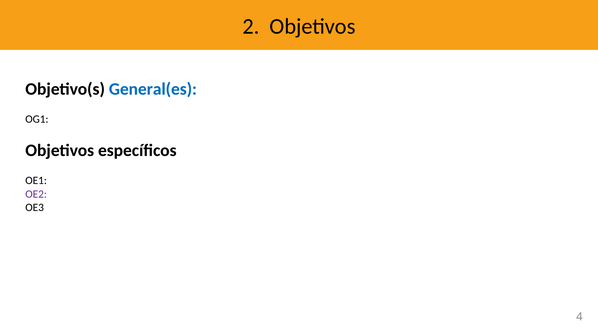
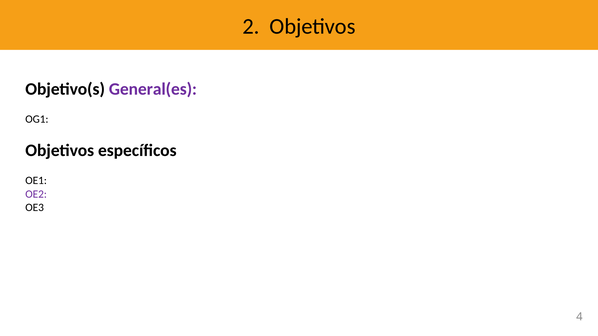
General(es colour: blue -> purple (153, 89)
